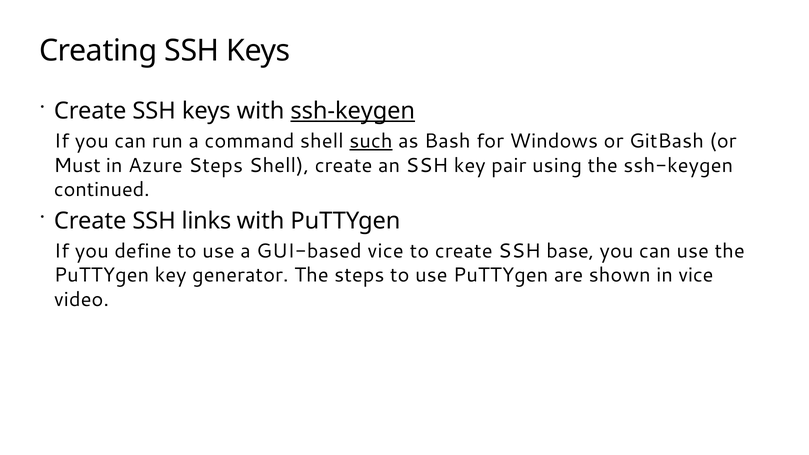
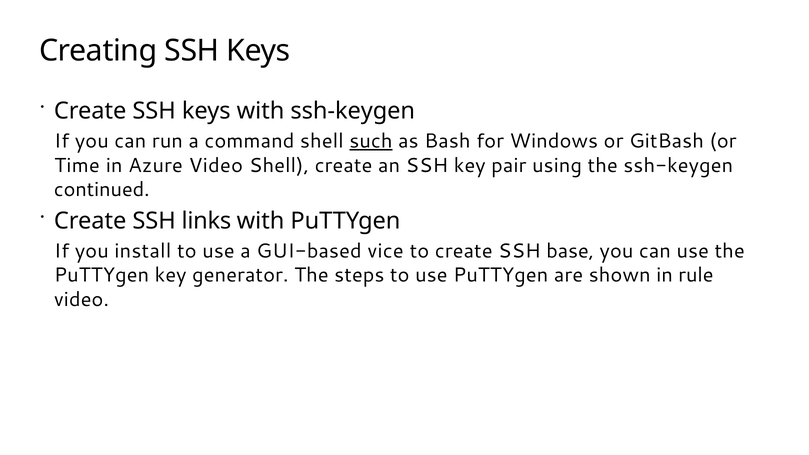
ssh-keygen underline: present -> none (353, 111)
Must: Must -> Time (77, 165)
Azure Steps: Steps -> Video (216, 165)
define: define -> install (143, 251)
in vice: vice -> rule (696, 275)
